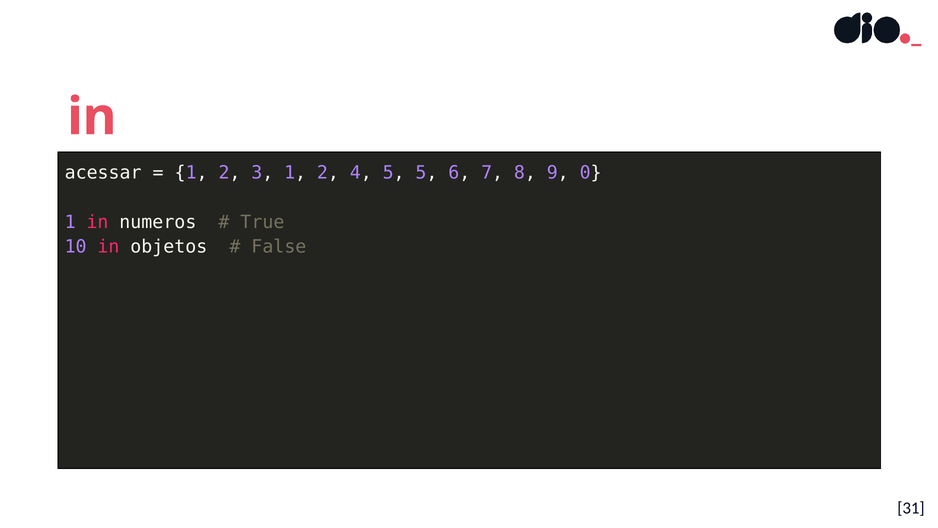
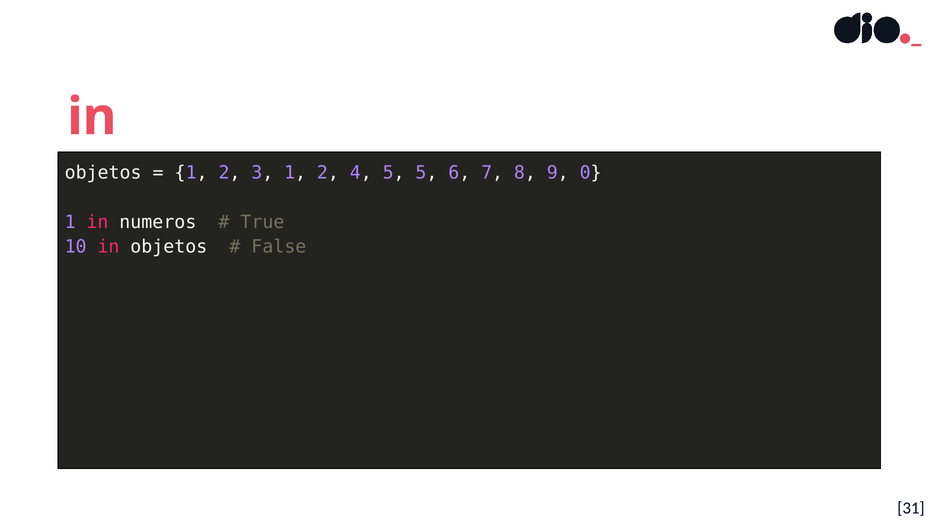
acessar: acessar -> objetos (103, 173)
